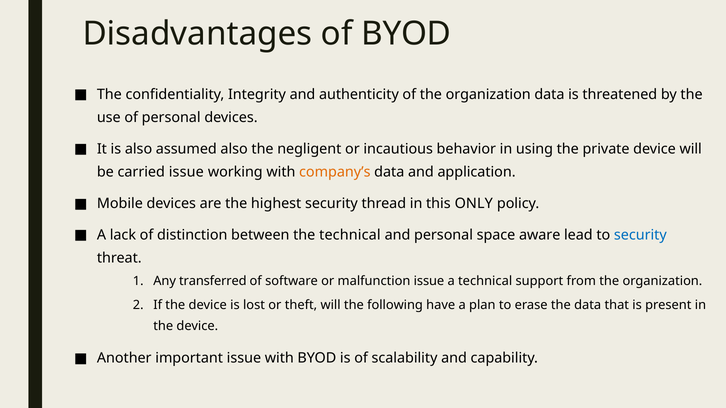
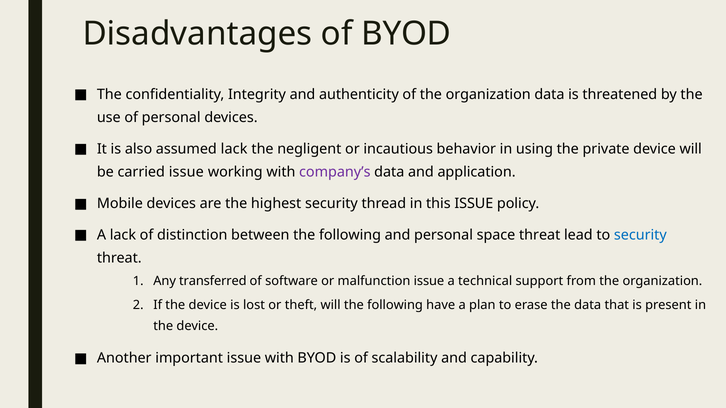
assumed also: also -> lack (234, 149)
company’s colour: orange -> purple (335, 172)
this ONLY: ONLY -> ISSUE (474, 204)
between the technical: technical -> following (350, 235)
space aware: aware -> threat (540, 235)
